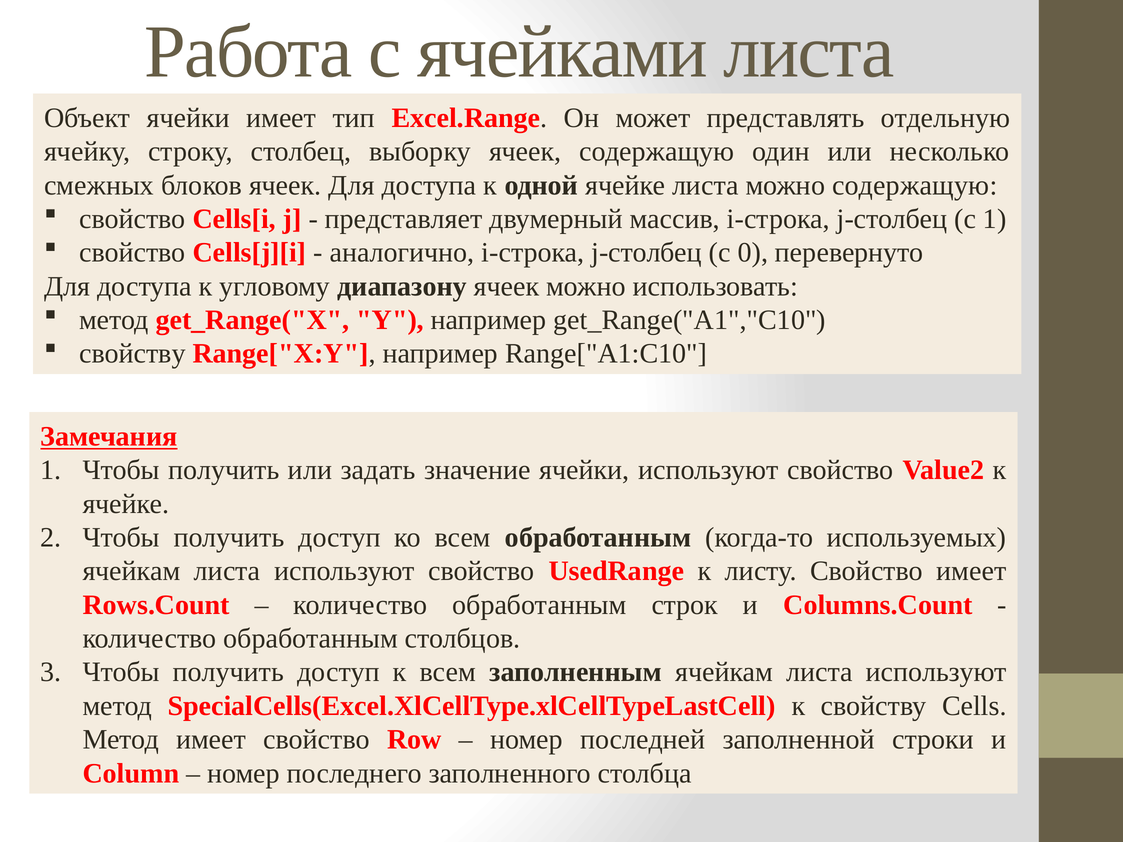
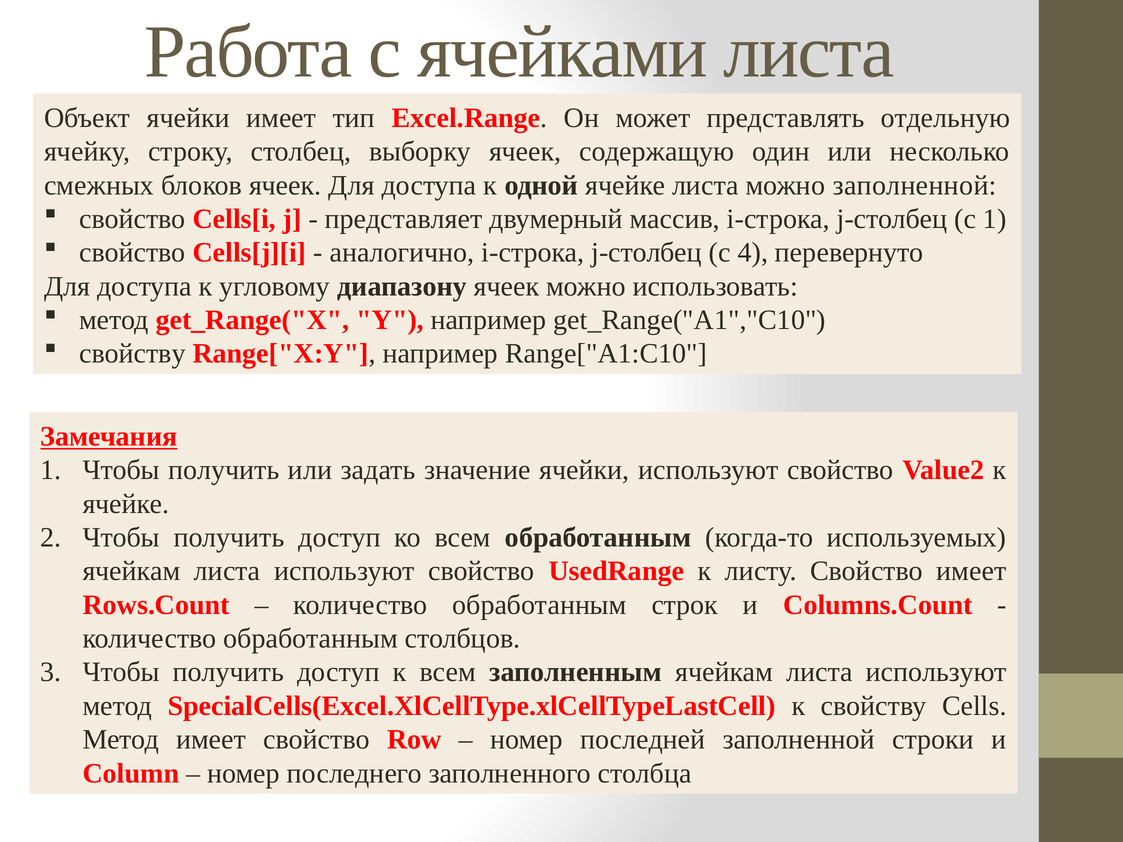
можно содержащую: содержащую -> заполненной (915, 185)
0: 0 -> 4 (753, 253)
